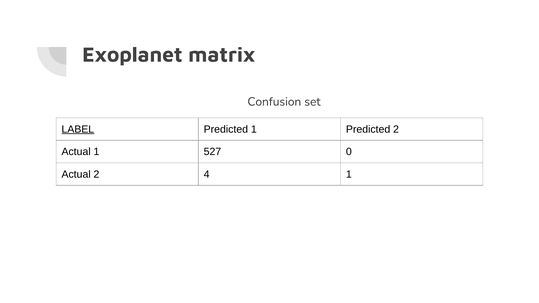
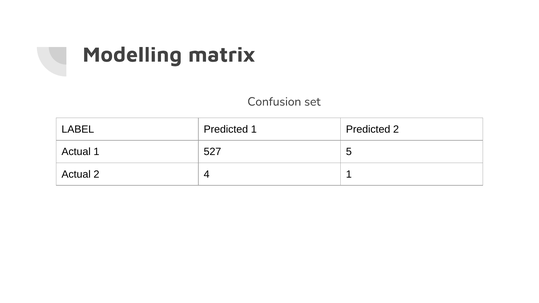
Exoplanet: Exoplanet -> Modelling (132, 55)
LABEL underline: present -> none (78, 129)
0: 0 -> 5 (349, 152)
